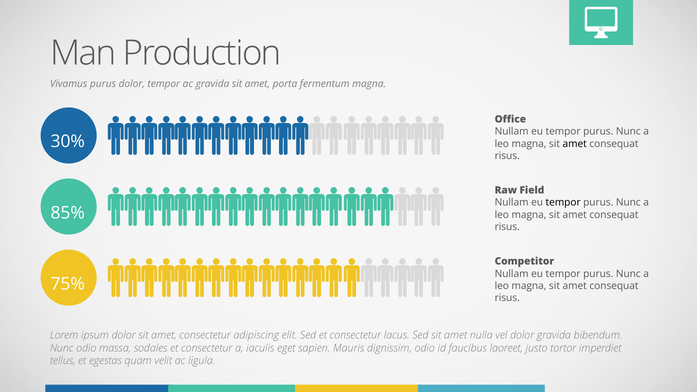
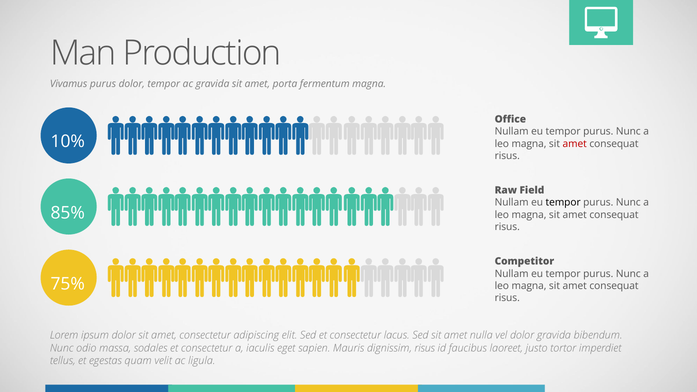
30%: 30% -> 10% (68, 142)
amet colour: black -> red (575, 144)
dignissim odio: odio -> risus (425, 348)
